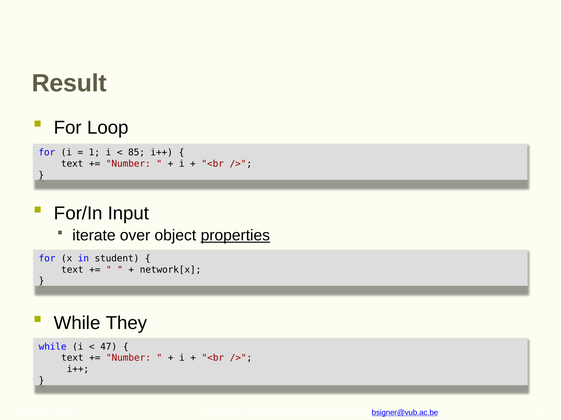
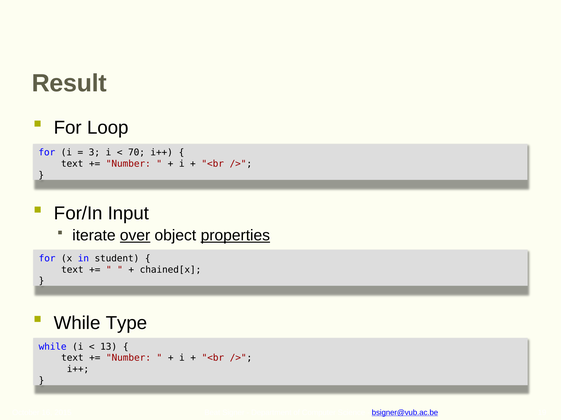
1: 1 -> 3 (94, 153)
85: 85 -> 70 (136, 153)
over underline: none -> present (135, 236)
network[x: network[x -> chained[x (171, 270)
They: They -> Type (126, 324)
47: 47 -> 13 (109, 347)
